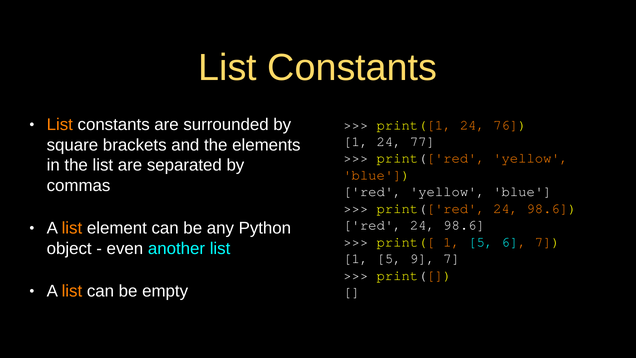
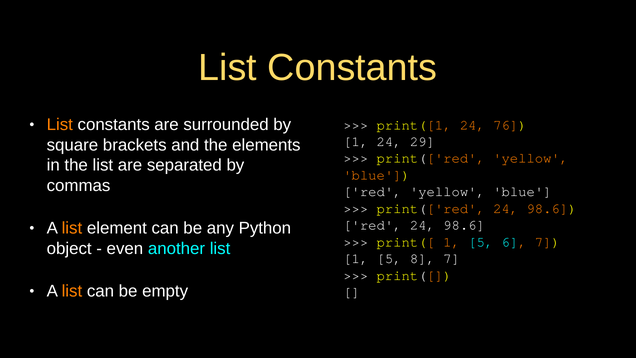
77: 77 -> 29 (422, 142)
9: 9 -> 8 (422, 259)
